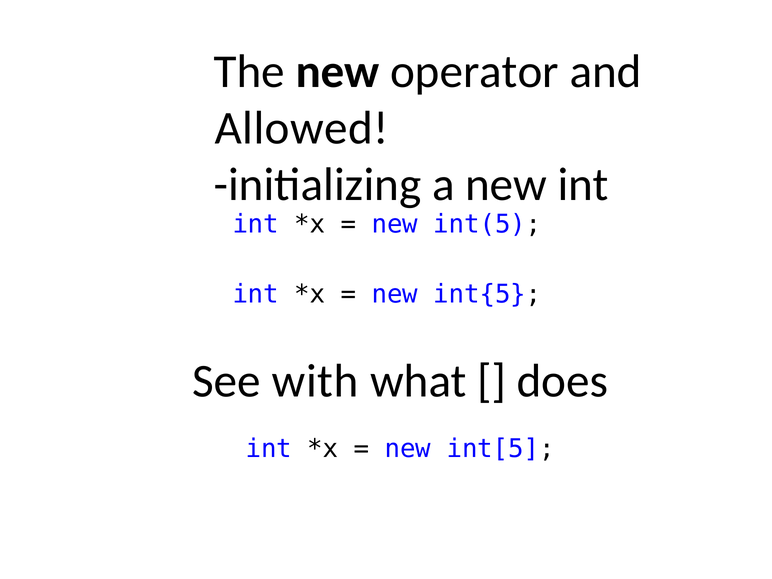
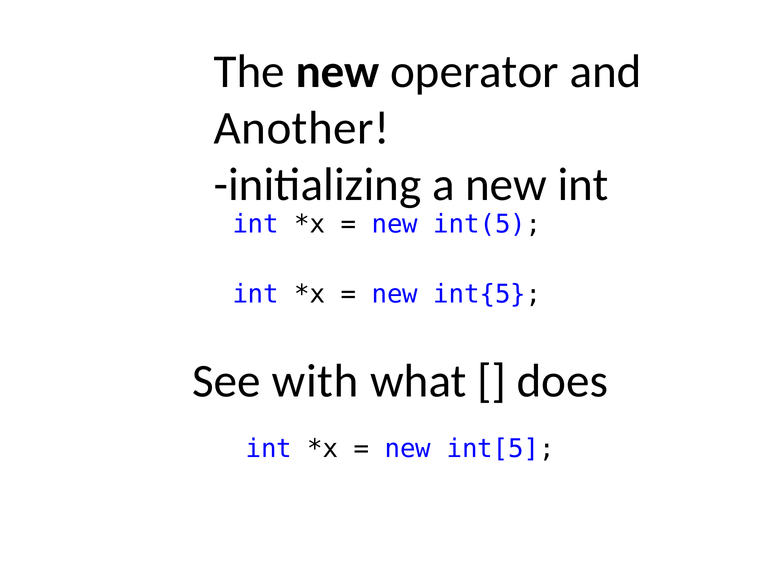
Allowed: Allowed -> Another (302, 128)
